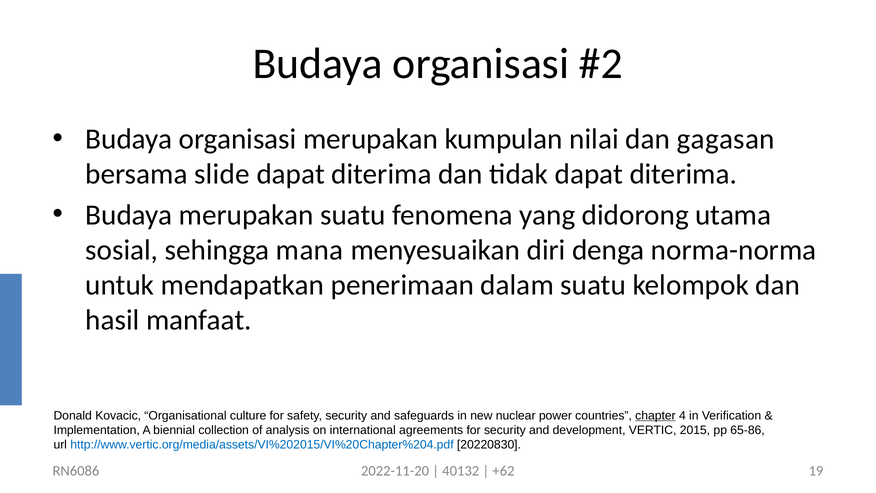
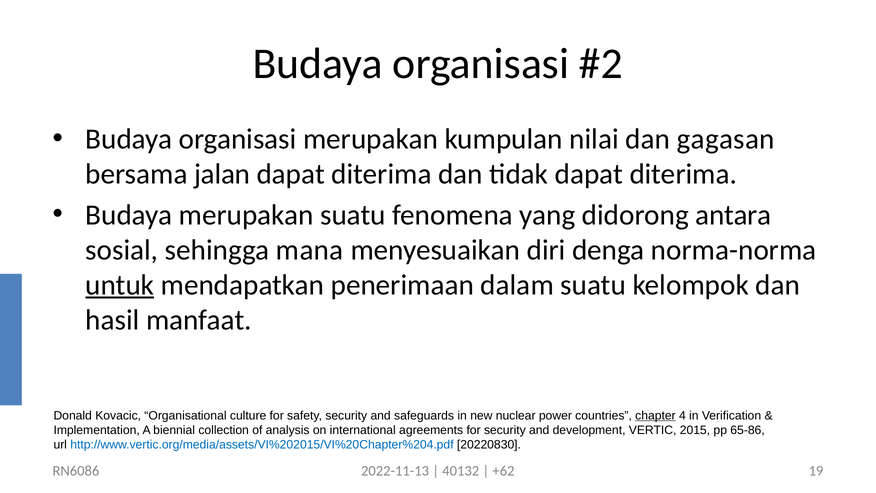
slide: slide -> jalan (222, 174)
utama: utama -> antara (733, 215)
untuk underline: none -> present (120, 285)
2022-11-20: 2022-11-20 -> 2022-11-13 (395, 471)
